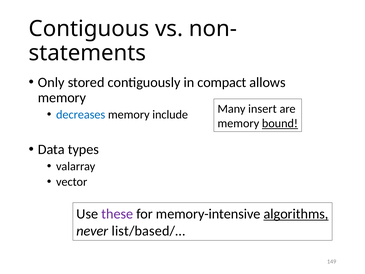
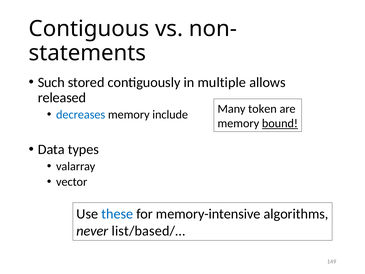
Only: Only -> Such (51, 82)
compact: compact -> multiple (222, 82)
memory: memory -> released (62, 98)
insert: insert -> token (262, 109)
these colour: purple -> blue (117, 214)
algorithms underline: present -> none (296, 214)
